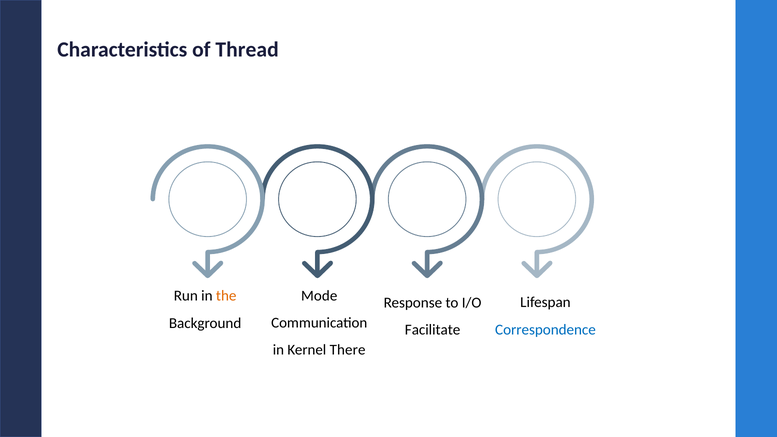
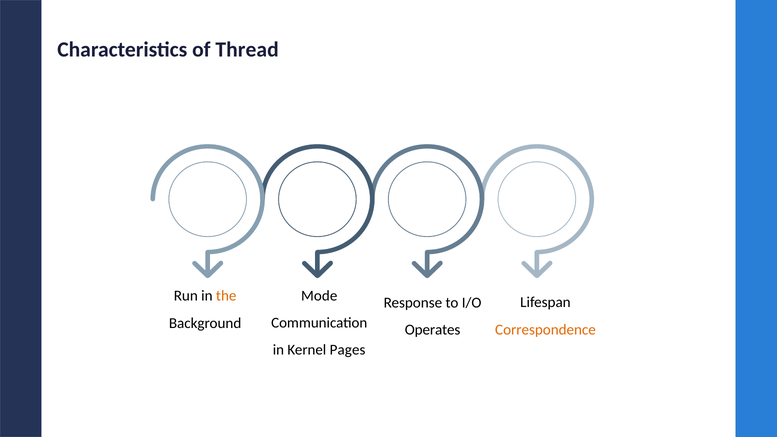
Correspondence colour: blue -> orange (545, 330)
Facilitate: Facilitate -> Operates (433, 330)
There: There -> Pages (348, 350)
